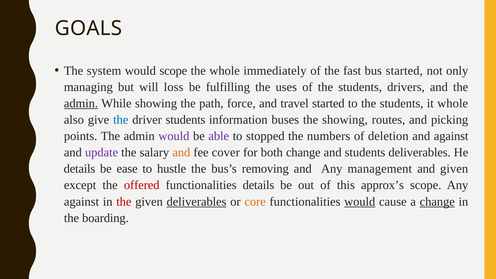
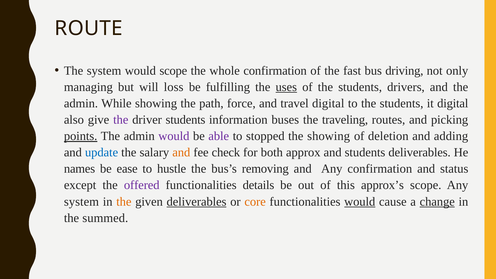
GOALS: GOALS -> ROUTE (89, 28)
whole immediately: immediately -> confirmation (275, 71)
bus started: started -> driving (404, 71)
uses underline: none -> present (286, 87)
admin underline: present -> none (81, 103)
travel started: started -> digital (328, 103)
it whole: whole -> digital (453, 103)
the colour: blue -> purple (121, 120)
the showing: showing -> traveling (345, 120)
points underline: none -> present (81, 136)
the numbers: numbers -> showing (329, 136)
and against: against -> adding (451, 136)
update colour: purple -> blue (102, 152)
cover: cover -> check (226, 152)
both change: change -> approx (303, 152)
details: details -> names (80, 169)
Any management: management -> confirmation (380, 169)
and given: given -> status (454, 169)
offered colour: red -> purple (142, 185)
against: against -> system (81, 202)
the colour: red -> orange (124, 202)
boarding: boarding -> summed (105, 218)
